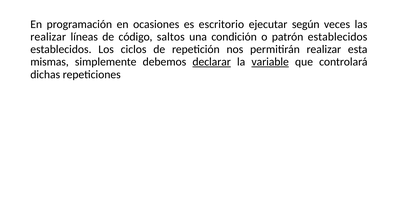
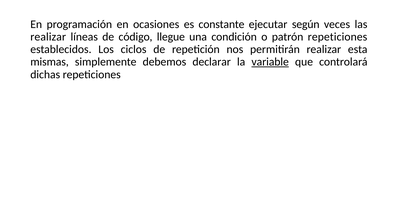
escritorio: escritorio -> constante (222, 24)
saltos: saltos -> llegue (171, 37)
patrón establecidos: establecidos -> repeticiones (338, 37)
declarar underline: present -> none (212, 62)
